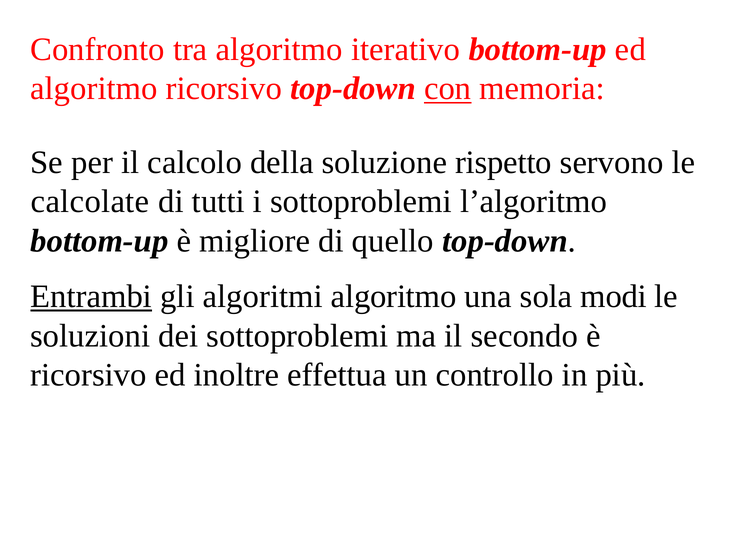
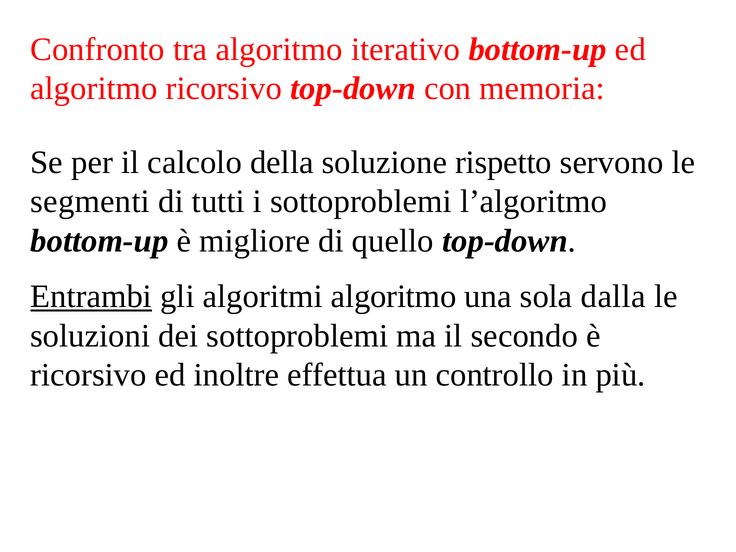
con underline: present -> none (448, 89)
calcolate: calcolate -> segmenti (90, 202)
modi: modi -> dalla (613, 296)
